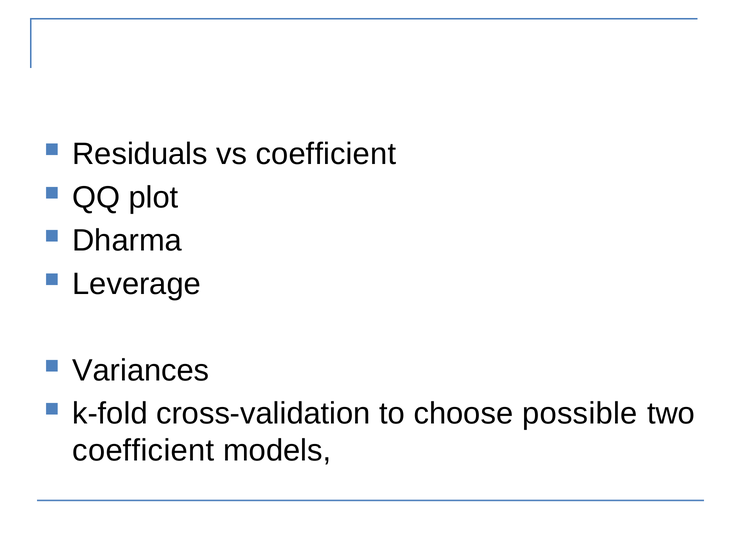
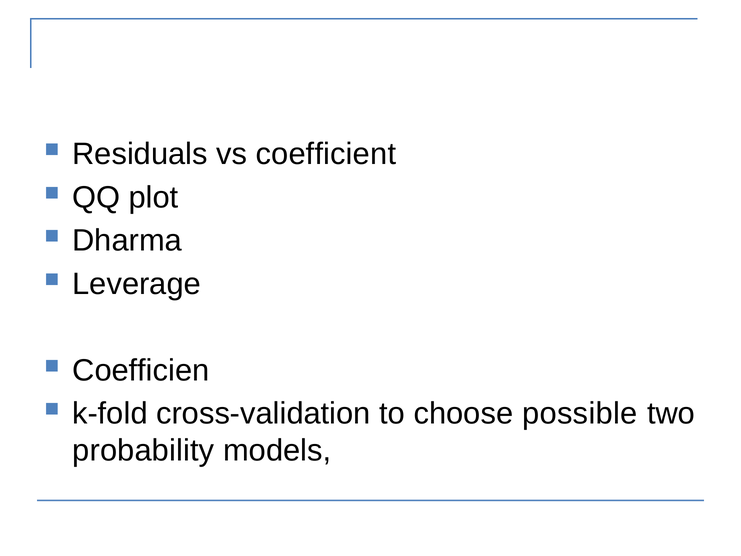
Variances: Variances -> Coefficien (141, 370)
coefficient: coefficient -> probability (143, 451)
